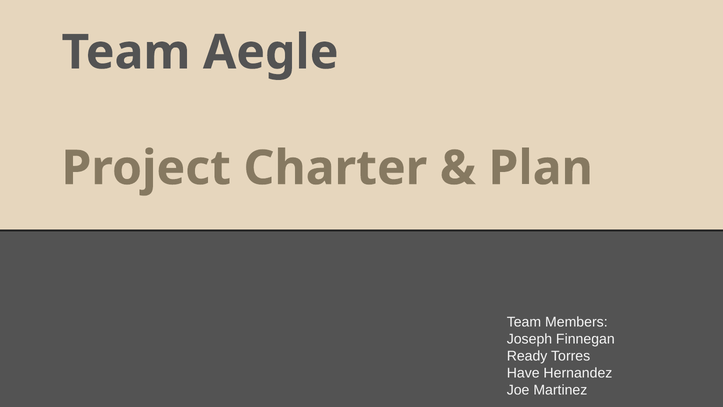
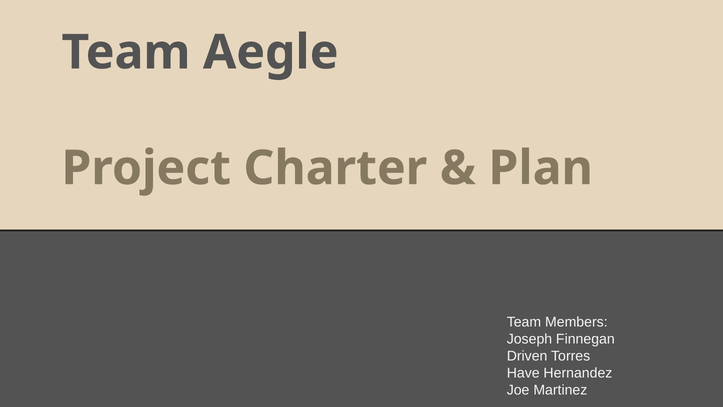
Ready: Ready -> Driven (527, 356)
